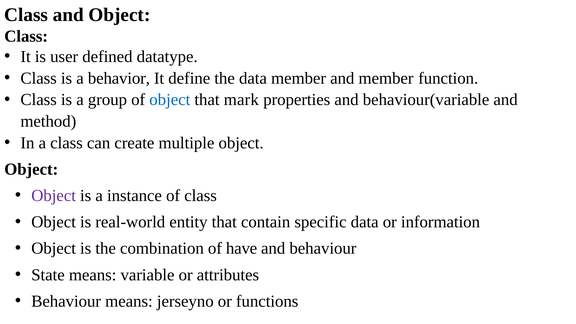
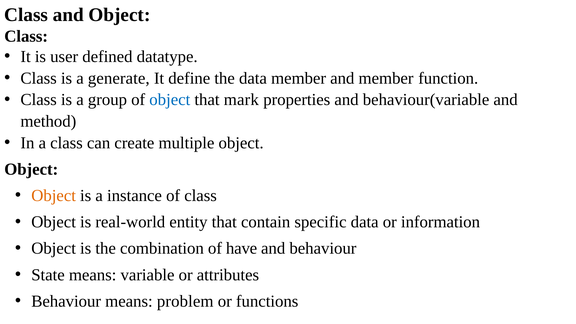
behavior: behavior -> generate (119, 78)
Object colour: purple -> orange (54, 196)
jerseyno: jerseyno -> problem (185, 301)
